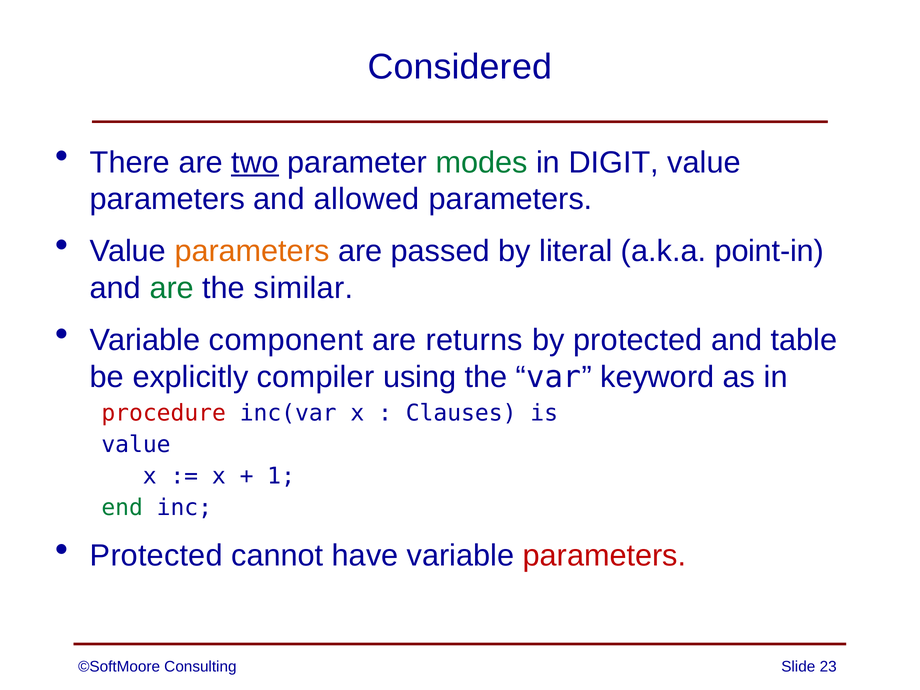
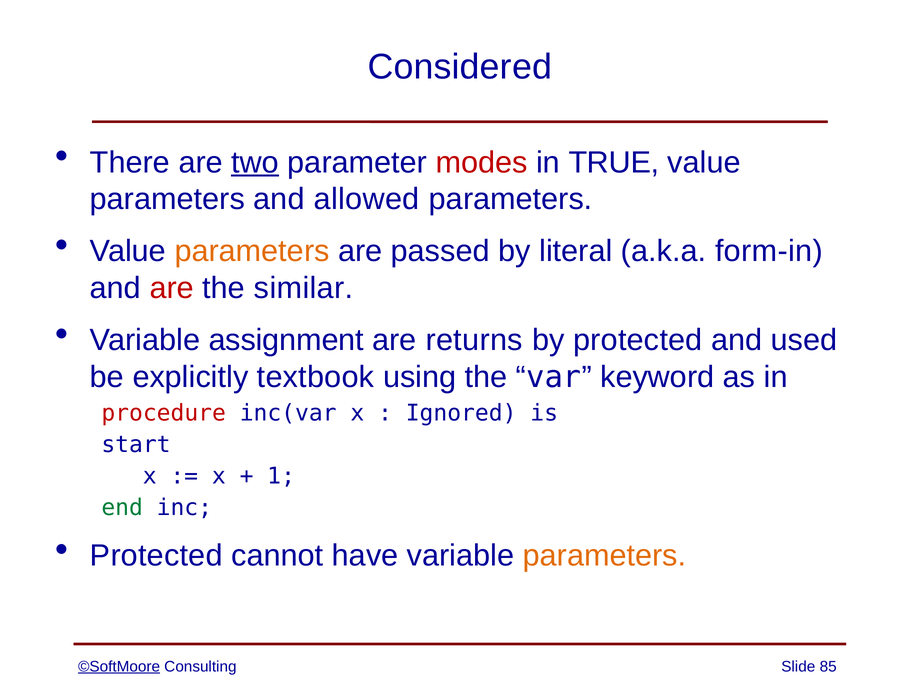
modes colour: green -> red (482, 162)
DIGIT: DIGIT -> TRUE (614, 162)
point-in: point-in -> form-in (769, 251)
are colour: green -> red (172, 288)
component: component -> assignment (286, 340)
table: table -> used (804, 340)
compiler: compiler -> textbook (316, 377)
Clauses: Clauses -> Ignored (461, 413)
value: value -> start (136, 445)
parameters colour: red -> orange (604, 556)
©SoftMoore underline: none -> present (119, 667)
23: 23 -> 85 (828, 667)
